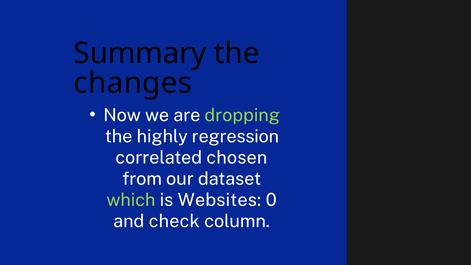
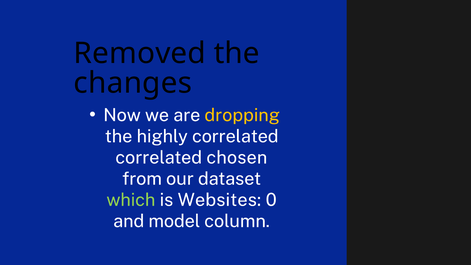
Summary: Summary -> Removed (140, 53)
dropping colour: light green -> yellow (242, 115)
highly regression: regression -> correlated (235, 136)
check: check -> model (174, 221)
